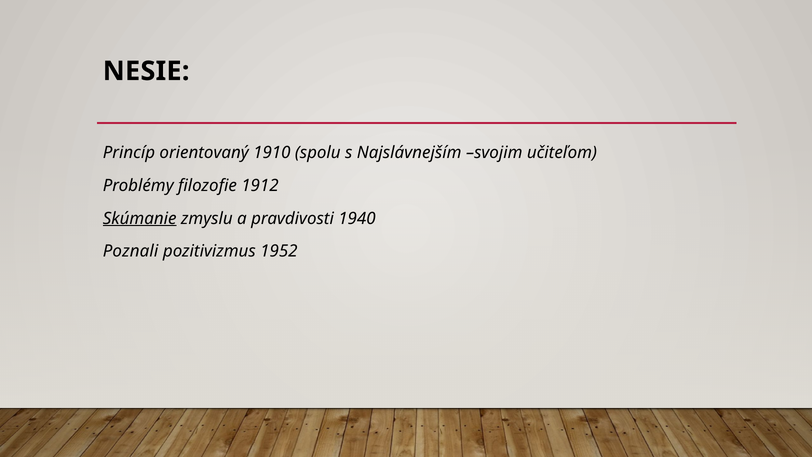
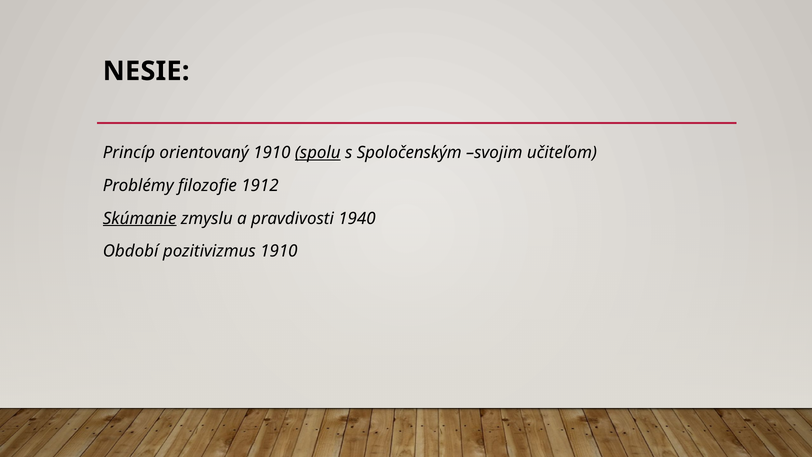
spolu underline: none -> present (318, 153)
Najslávnejším: Najslávnejším -> Spoločenským (409, 153)
Poznali: Poznali -> Období (131, 251)
pozitivizmus 1952: 1952 -> 1910 (279, 251)
